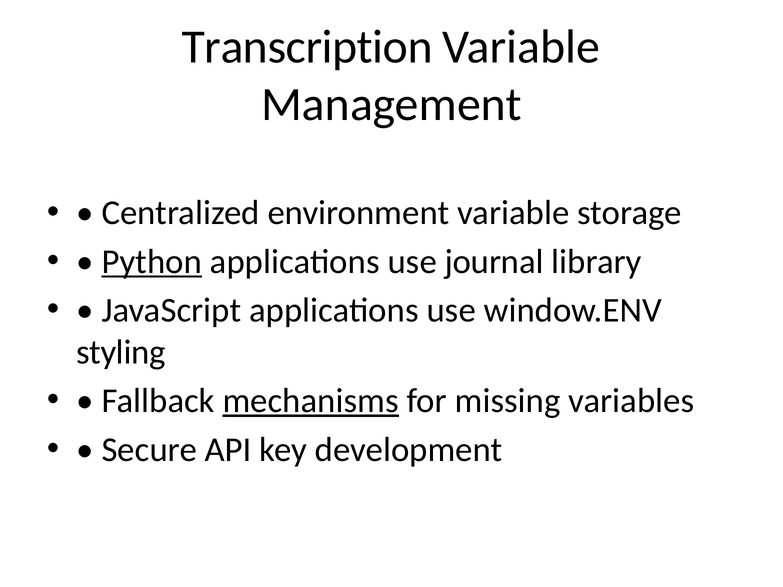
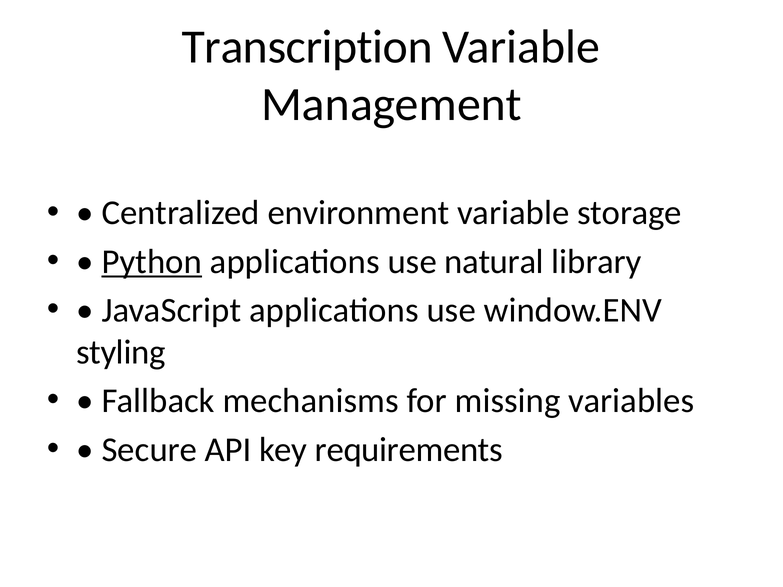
journal: journal -> natural (494, 262)
mechanisms underline: present -> none (311, 401)
development: development -> requirements (409, 450)
